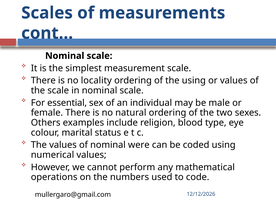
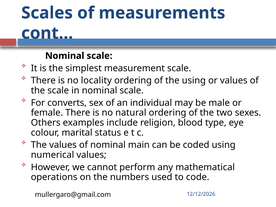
essential: essential -> converts (67, 103)
were: were -> main (139, 145)
